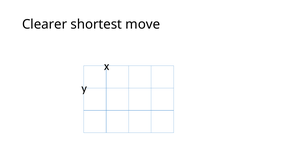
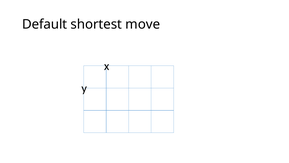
Clearer: Clearer -> Default (45, 24)
